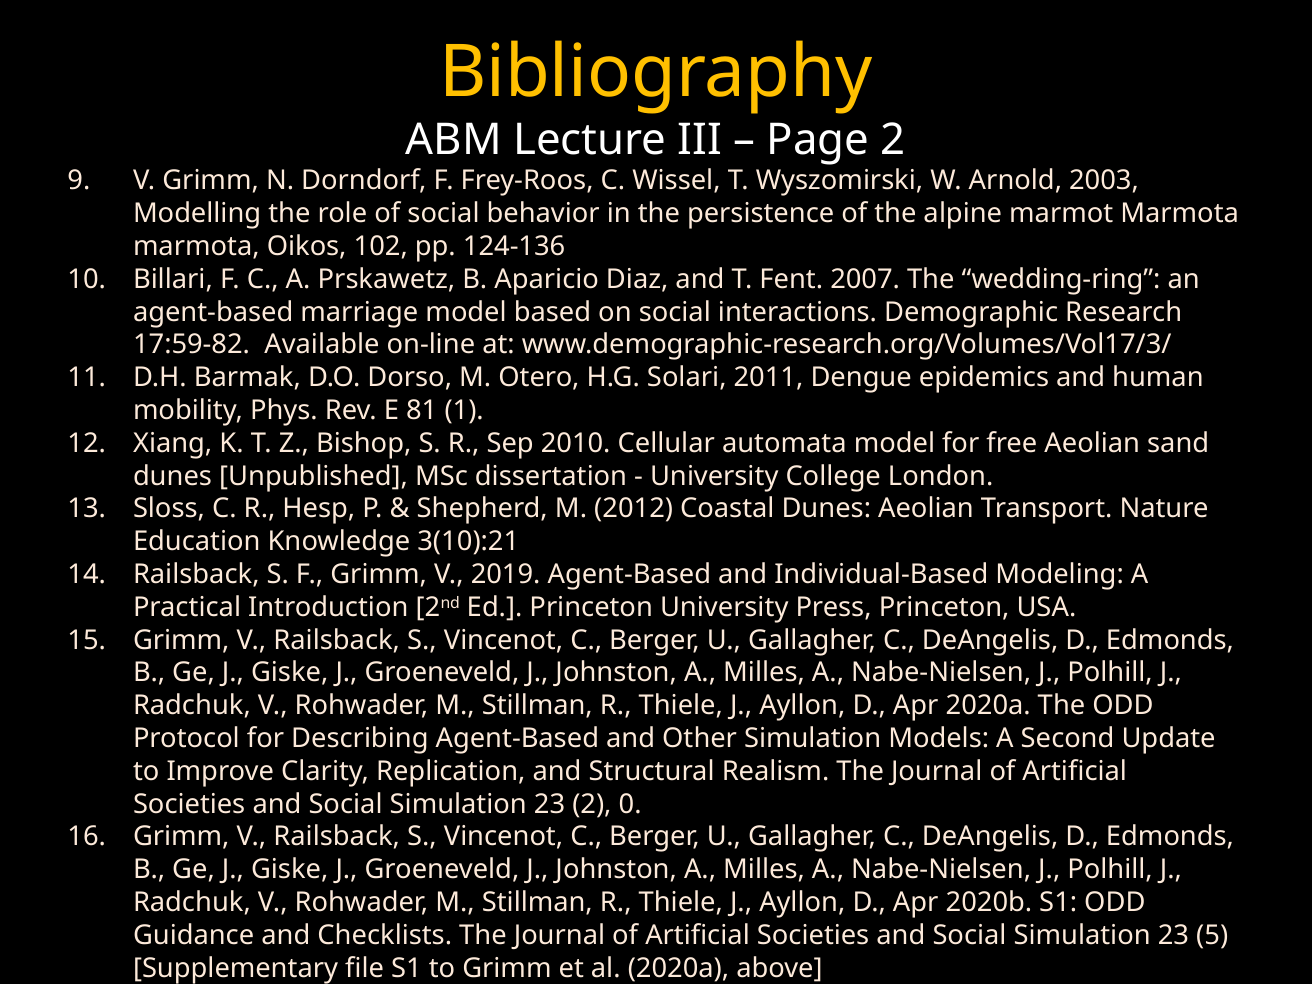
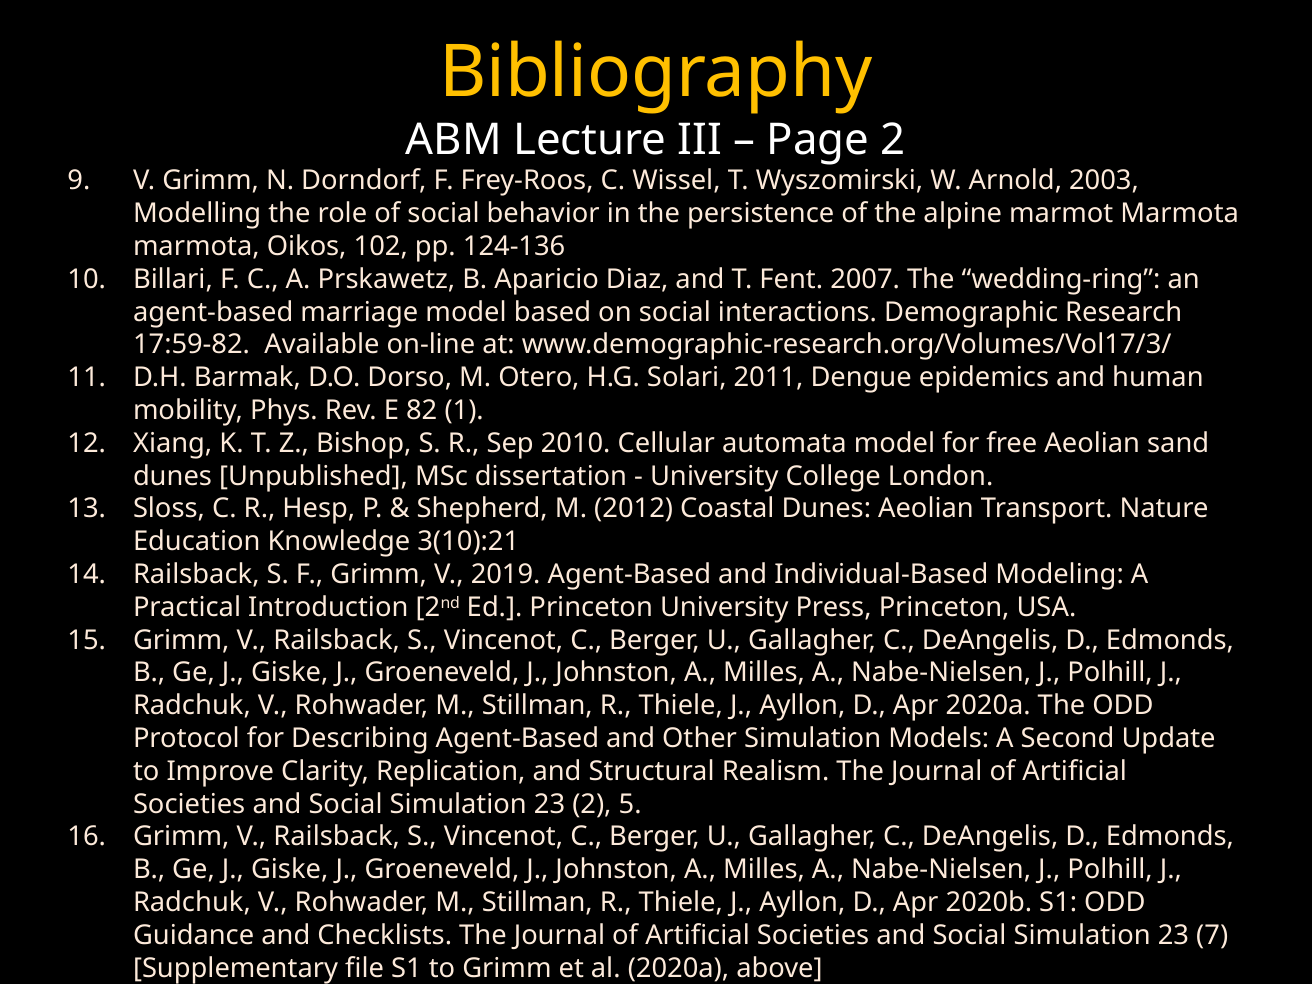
81: 81 -> 82 (422, 410)
0: 0 -> 5 (630, 804)
5: 5 -> 7 (1212, 935)
